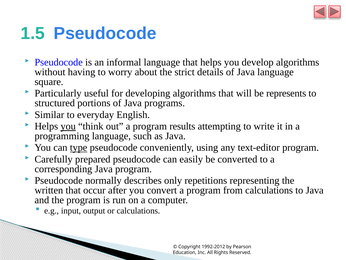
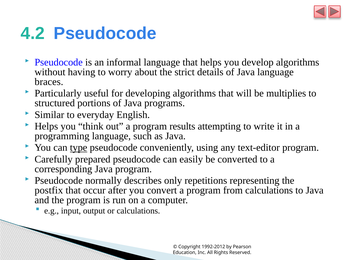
1.5: 1.5 -> 4.2 (33, 33)
square: square -> braces (49, 82)
represents: represents -> multiplies (286, 93)
you underline: present -> none (68, 126)
written: written -> postfix (49, 190)
